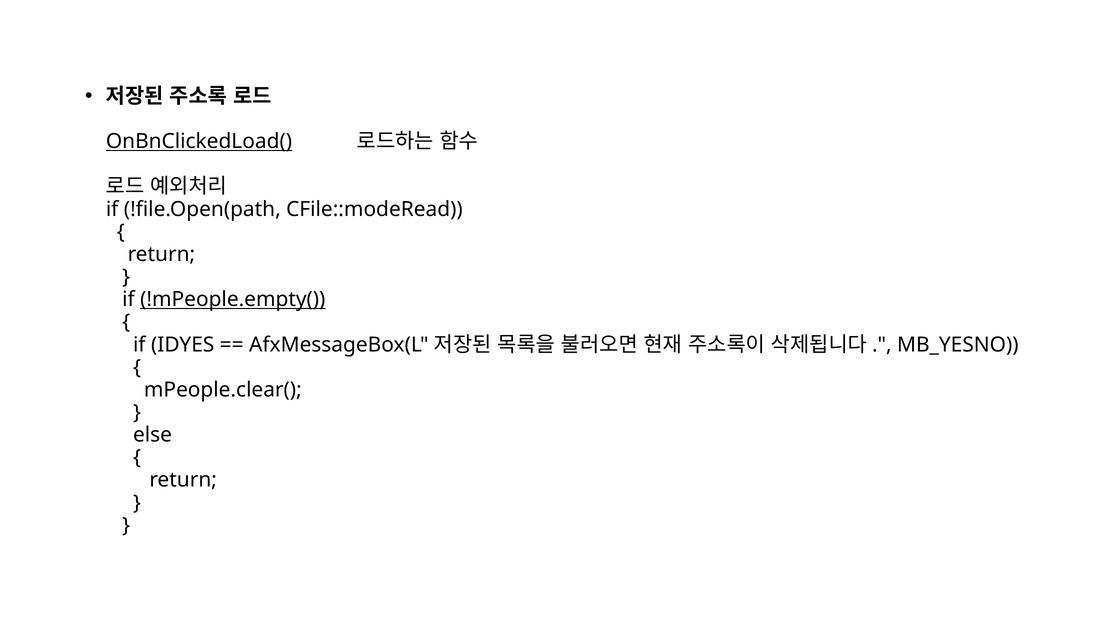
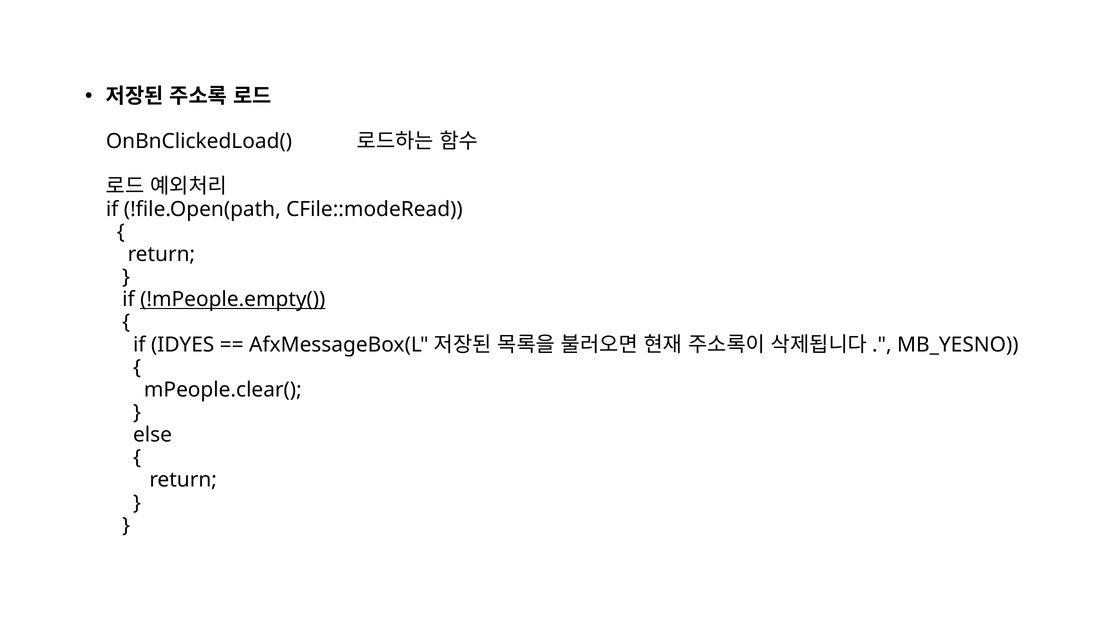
OnBnClickedLoad( underline: present -> none (199, 141)
